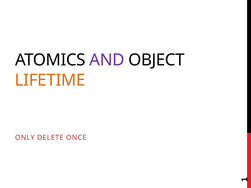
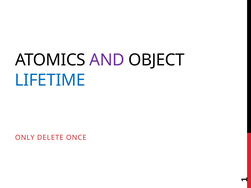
LIFETIME colour: orange -> blue (50, 80)
